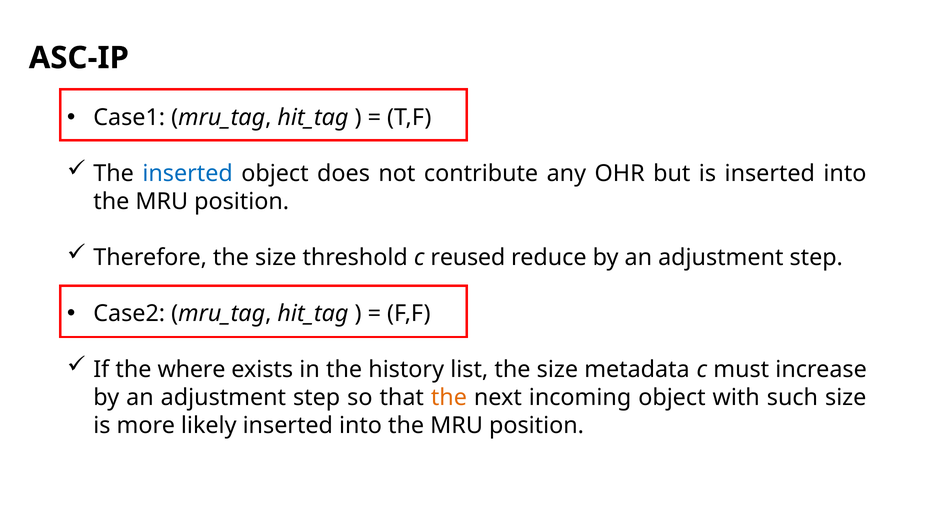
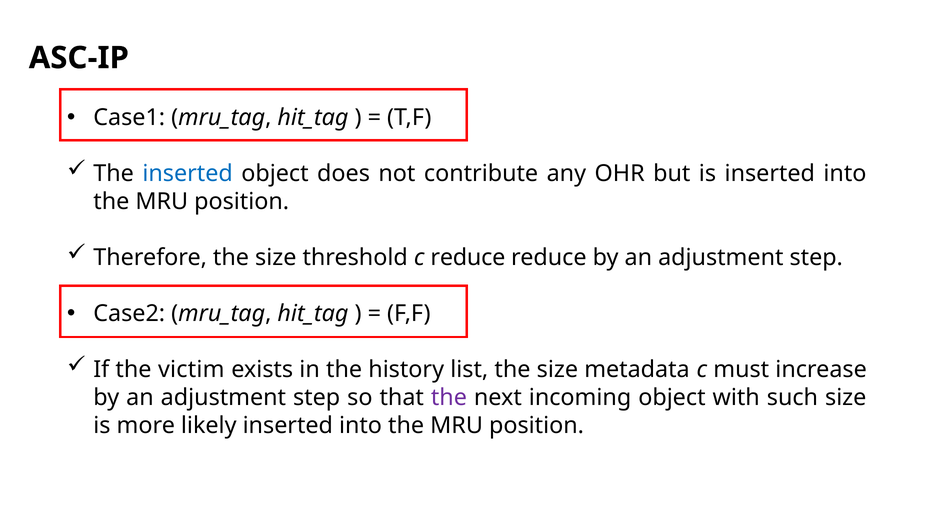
c reused: reused -> reduce (468, 258)
where: where -> victim (191, 370)
the colour: orange -> purple (449, 398)
